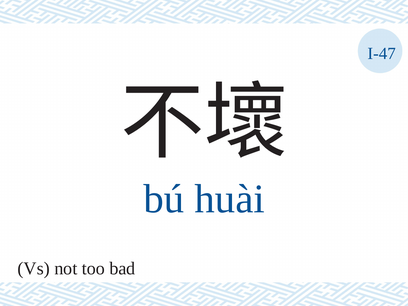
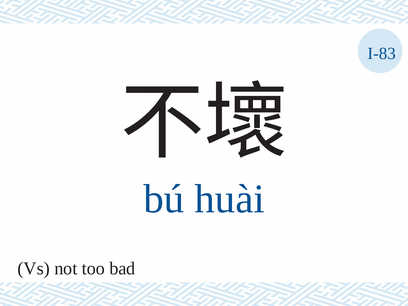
I-47: I-47 -> I-83 (382, 53)
